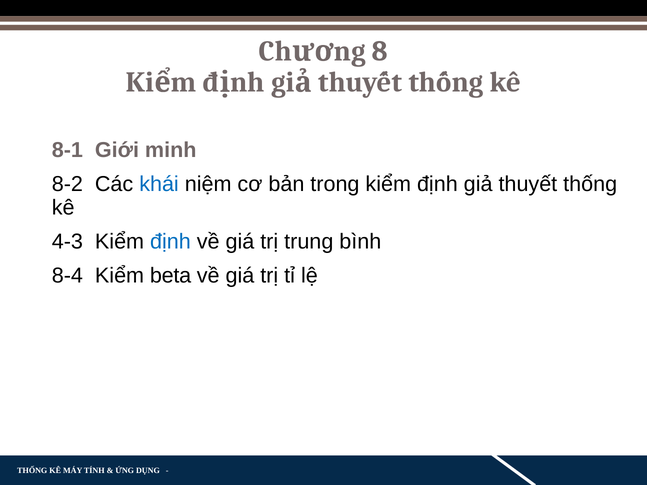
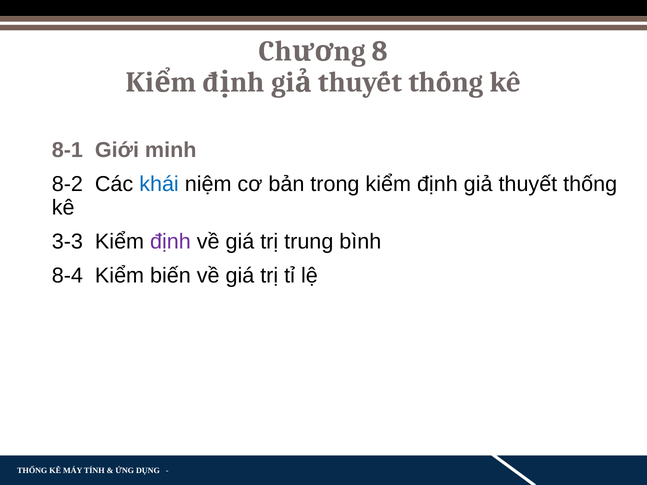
4-3: 4-3 -> 3-3 (67, 242)
định colour: blue -> purple (170, 242)
beta: beta -> biến (170, 276)
